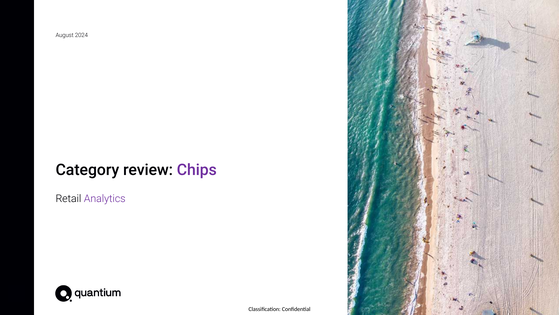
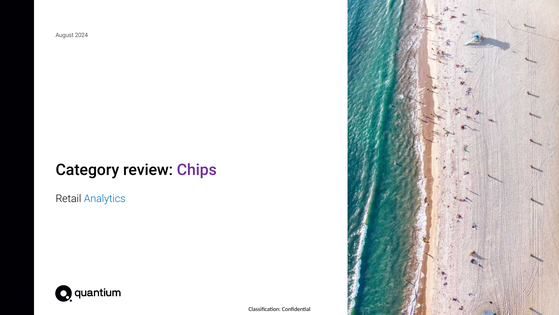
Analytics colour: purple -> blue (105, 198)
